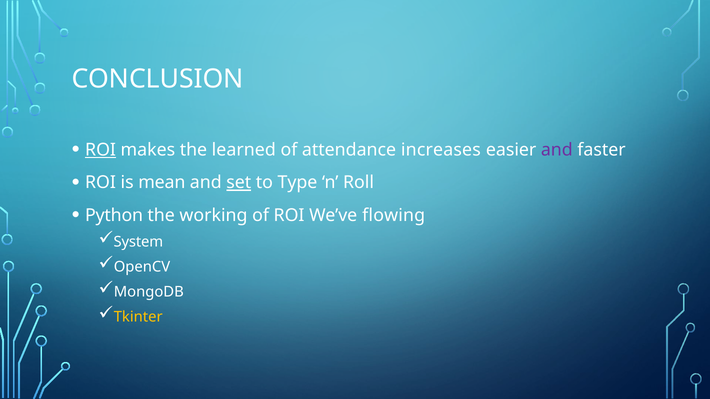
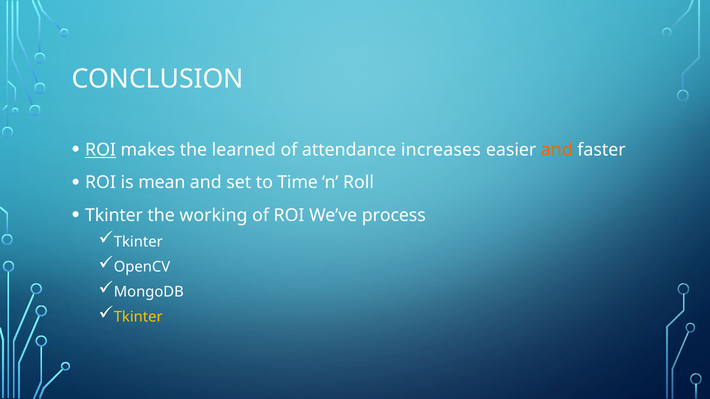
and colour: purple -> orange (557, 150)
set underline: present -> none (239, 183)
Type: Type -> Time (298, 183)
Python: Python -> Tkinter (114, 216)
flowing: flowing -> process (394, 216)
System: System -> Tkinter (138, 242)
